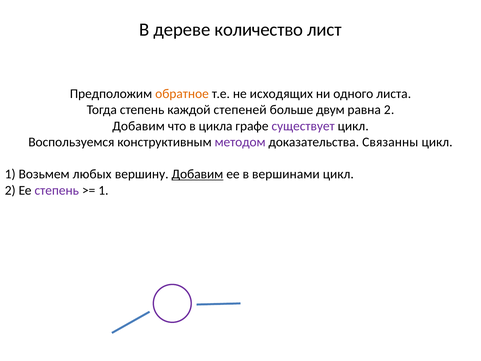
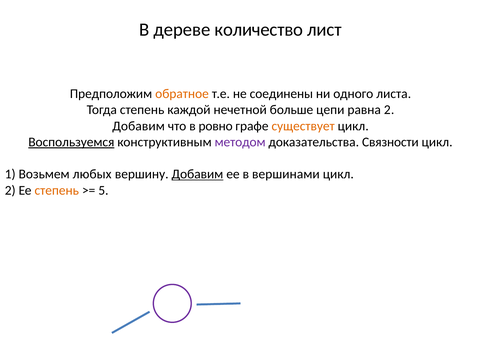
исходящих: исходящих -> соединены (281, 94)
степеней: степеней -> нечетной (240, 110)
двум: двум -> цепи (330, 110)
цикла: цикла -> ровно (216, 126)
существует colour: purple -> orange (303, 126)
Воспользуемся underline: none -> present (71, 142)
Связанны: Связанны -> Связности (390, 142)
степень colour: purple -> orange (57, 190)
1: 1 -> 5 (103, 190)
